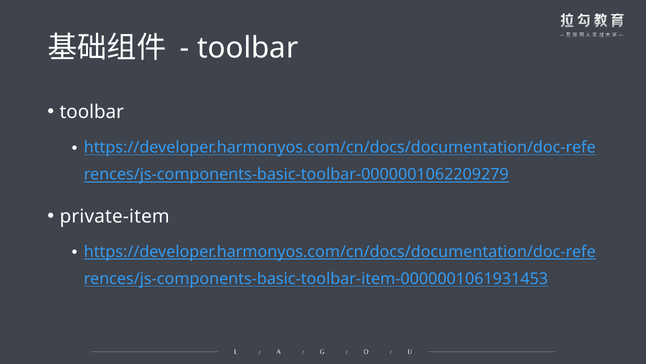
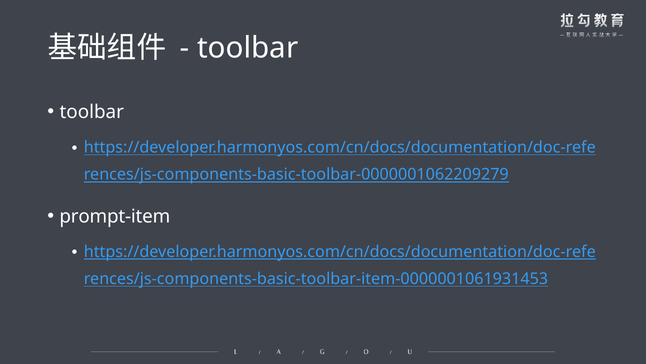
private-item: private-item -> prompt-item (115, 216)
